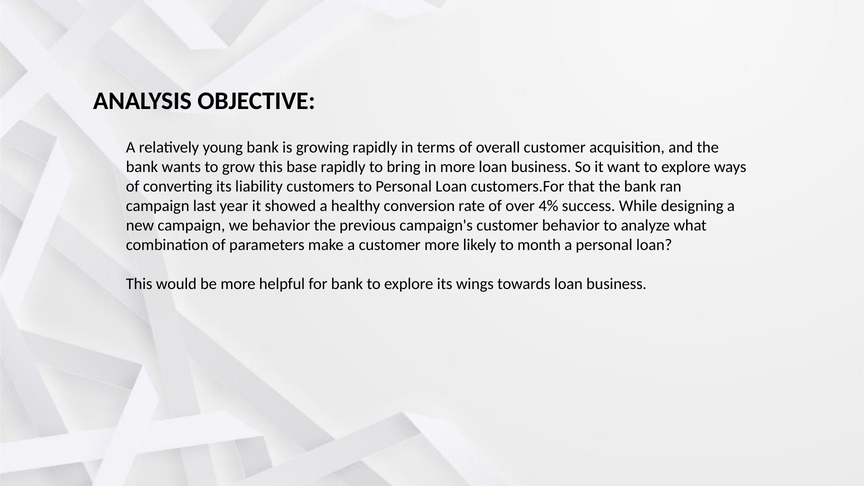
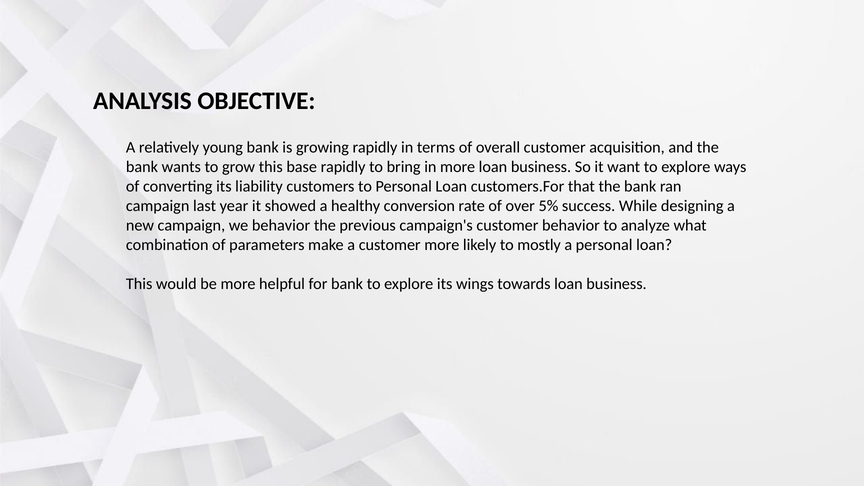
4%: 4% -> 5% (548, 206)
month: month -> mostly (539, 245)
